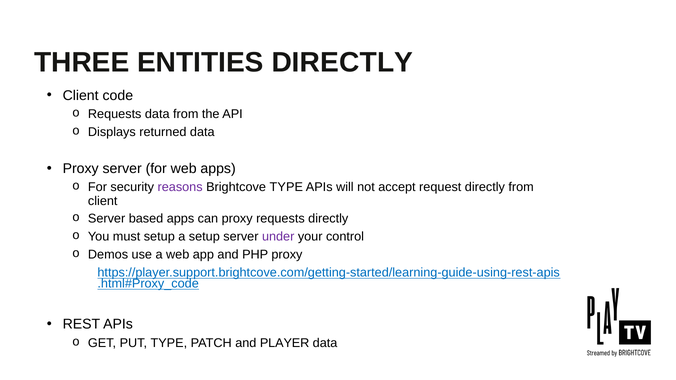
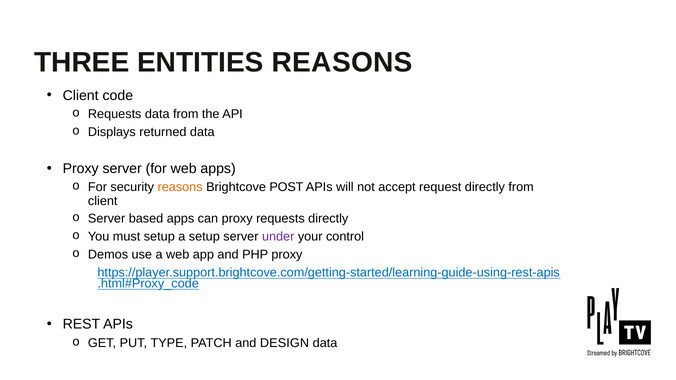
ENTITIES DIRECTLY: DIRECTLY -> REASONS (342, 63)
reasons colour: purple -> orange (180, 187)
Brightcove TYPE: TYPE -> POST (286, 187)
PLAYER: PLAYER -> DESIGN (285, 343)
